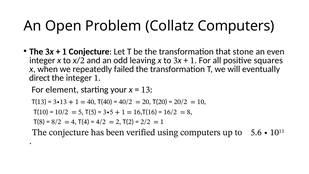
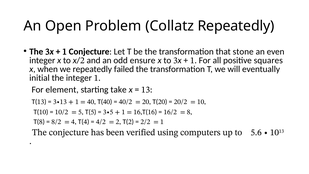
Collatz Computers: Computers -> Repeatedly (236, 26)
leaving: leaving -> ensure (143, 60)
direct: direct -> initial (40, 78)
your: your -> take (119, 89)
